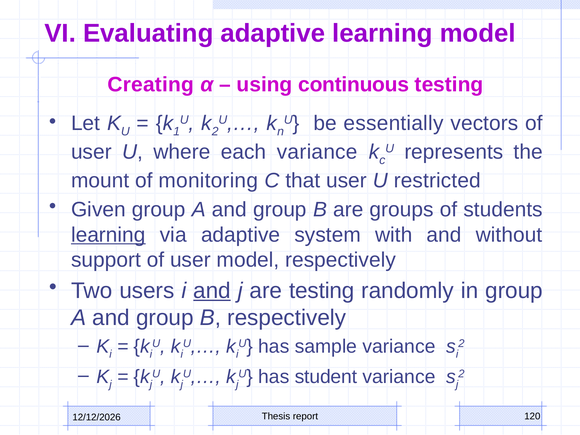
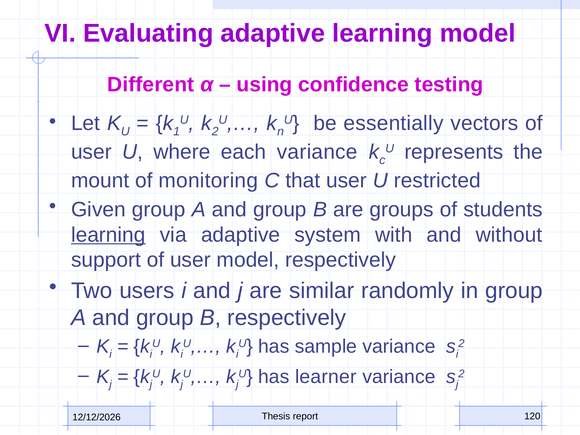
Creating: Creating -> Different (151, 85)
continuous: continuous -> confidence (354, 85)
and underline: present -> none (212, 291)
are testing: testing -> similar (322, 291)
student: student -> learner (326, 377)
